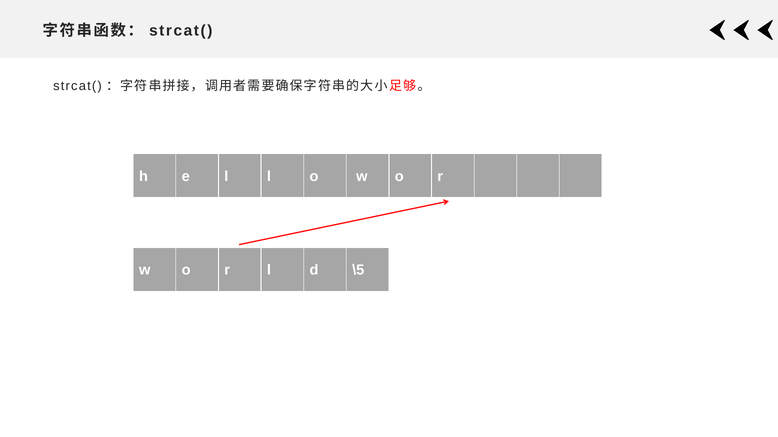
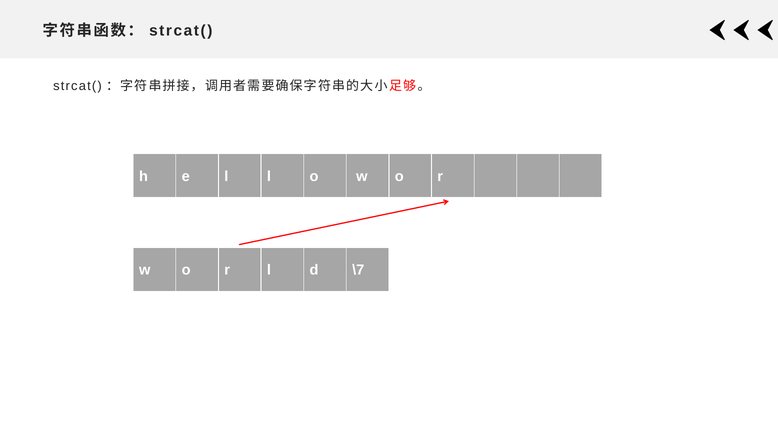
\5: \5 -> \7 (358, 270)
